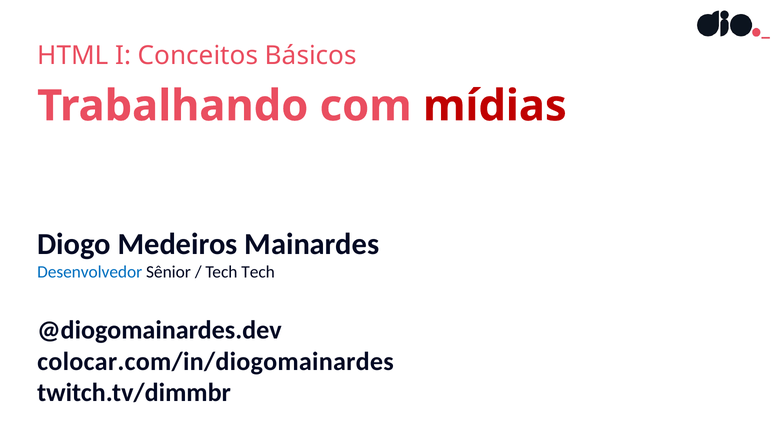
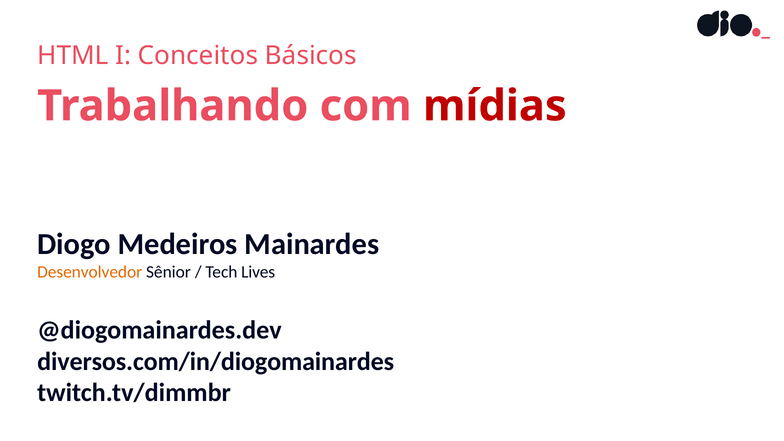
Desenvolvedor colour: blue -> orange (90, 272)
Tech Tech: Tech -> Lives (258, 272)
colocar.com/in/diogomainardes: colocar.com/in/diogomainardes -> diversos.com/in/diogomainardes (216, 361)
